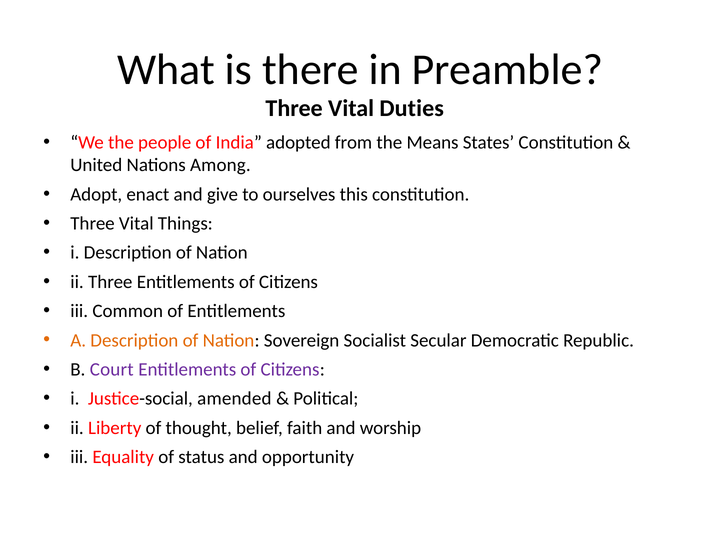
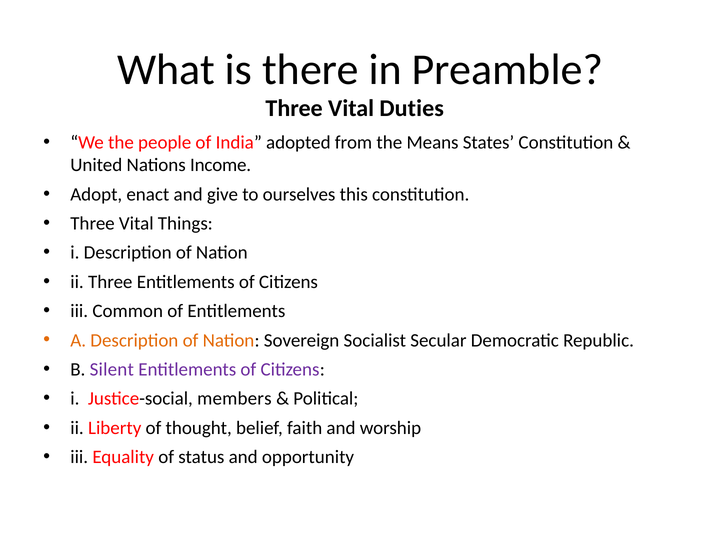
Among: Among -> Income (221, 165)
Court: Court -> Silent (112, 370)
amended: amended -> members (234, 399)
